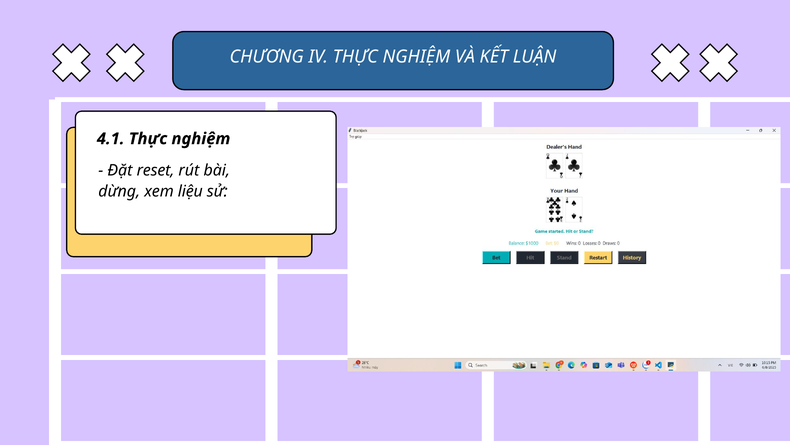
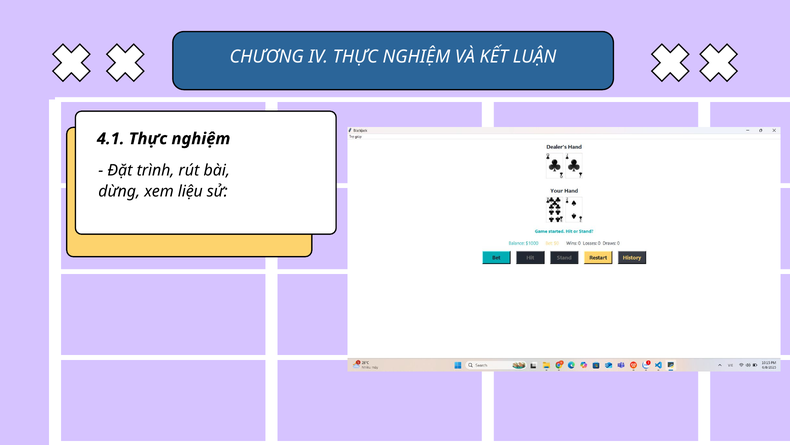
reset: reset -> trình (156, 170)
